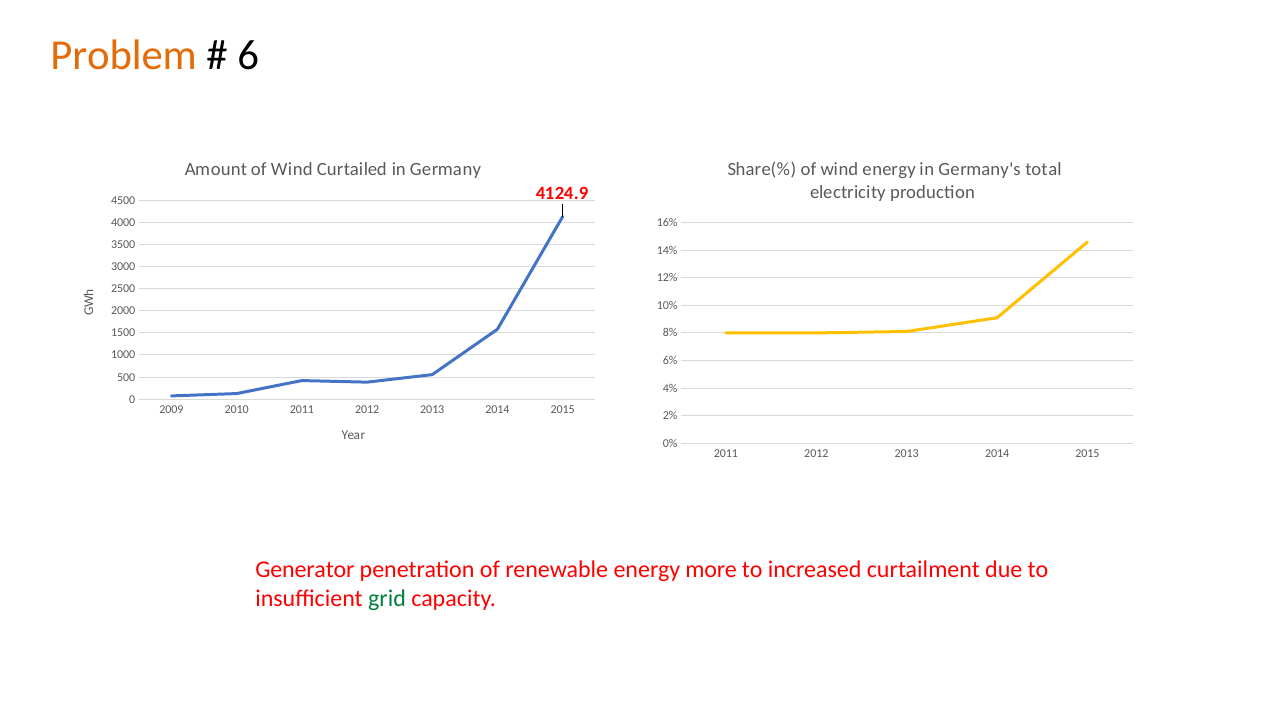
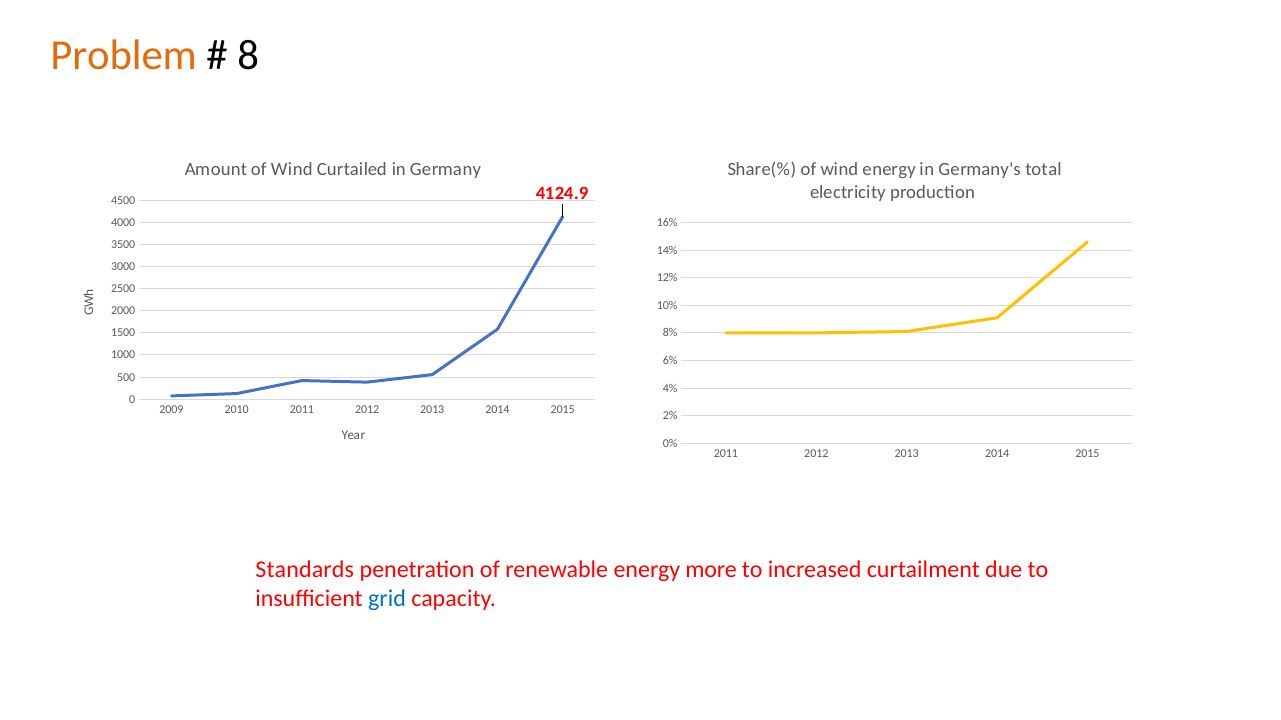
6: 6 -> 8 (248, 56)
Generator: Generator -> Standards (305, 570)
grid colour: green -> blue (387, 599)
